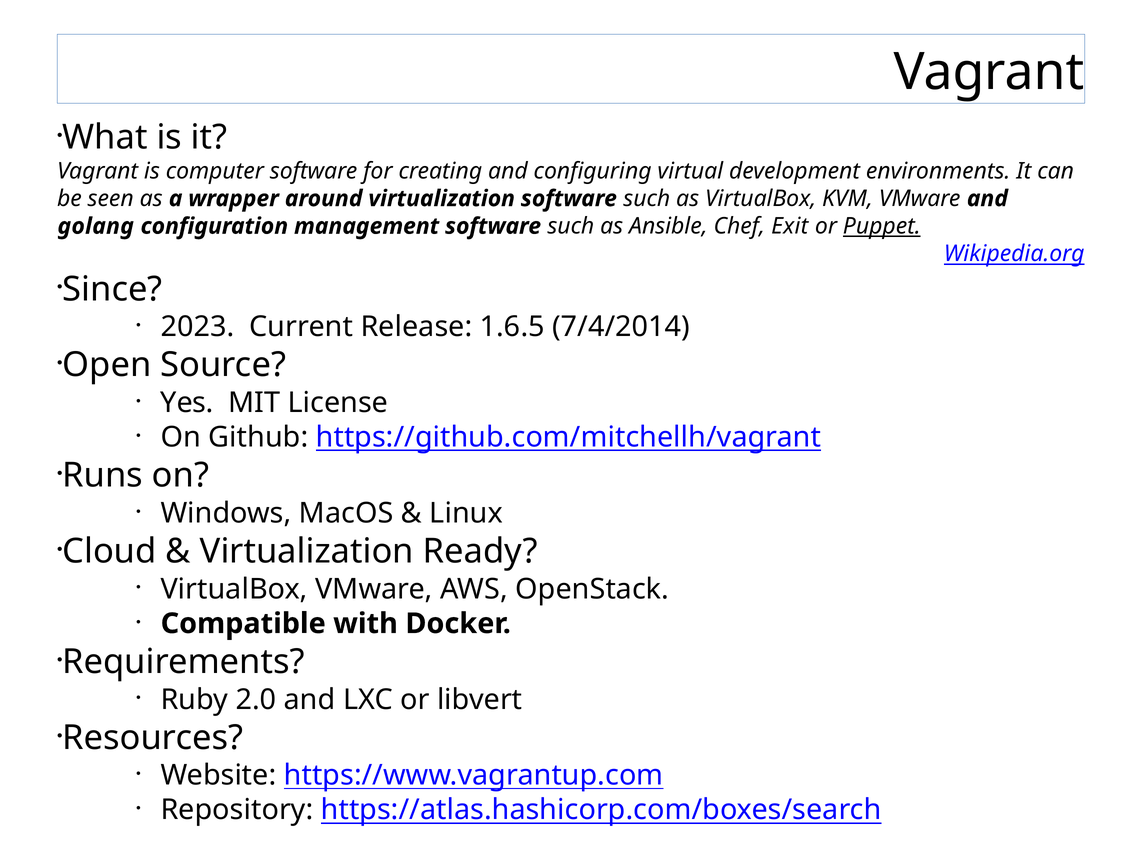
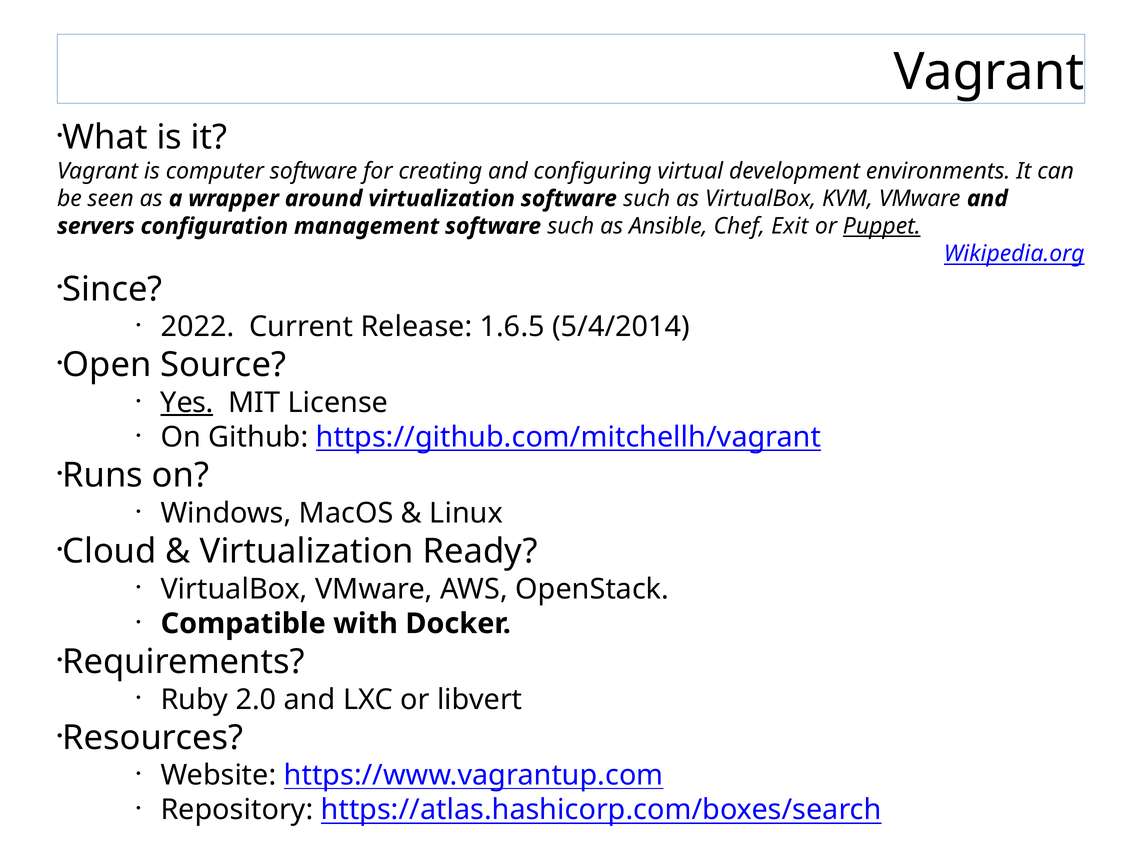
golang: golang -> servers (96, 226)
2023: 2023 -> 2022 (197, 327)
7/4/2014: 7/4/2014 -> 5/4/2014 (621, 327)
Yes underline: none -> present (187, 403)
